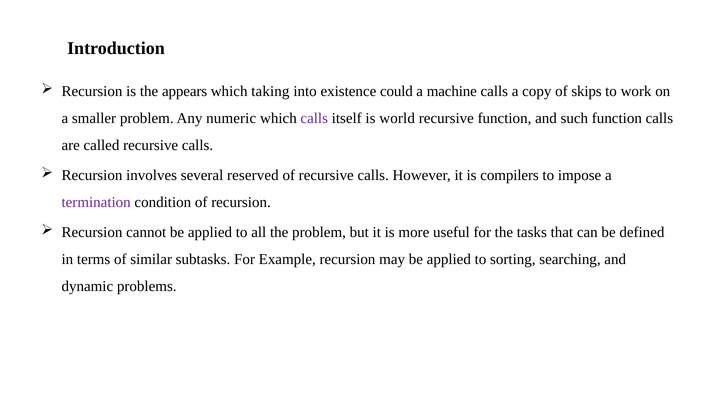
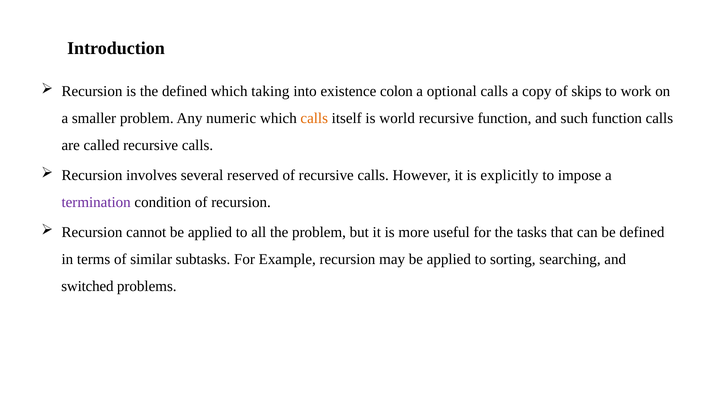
the appears: appears -> defined (185, 91)
could: could -> colon (396, 91)
machine: machine -> optional (452, 91)
calls colour: purple -> orange (314, 118)
compilers: compilers -> explicitly (509, 175)
dynamic: dynamic -> switched (87, 286)
